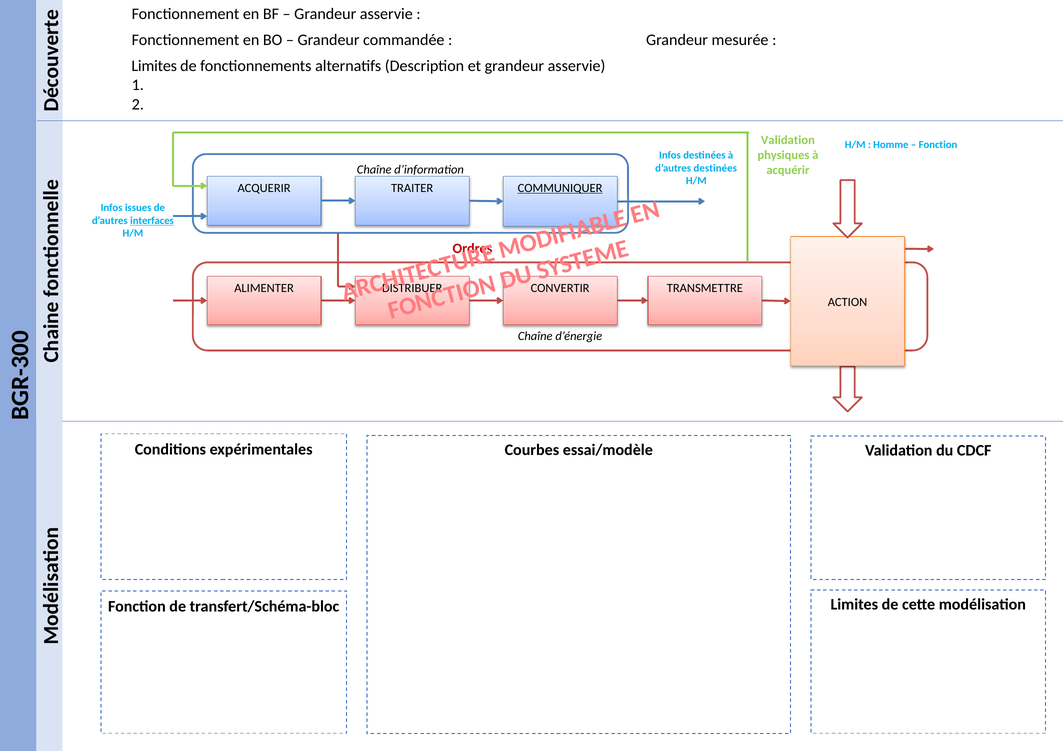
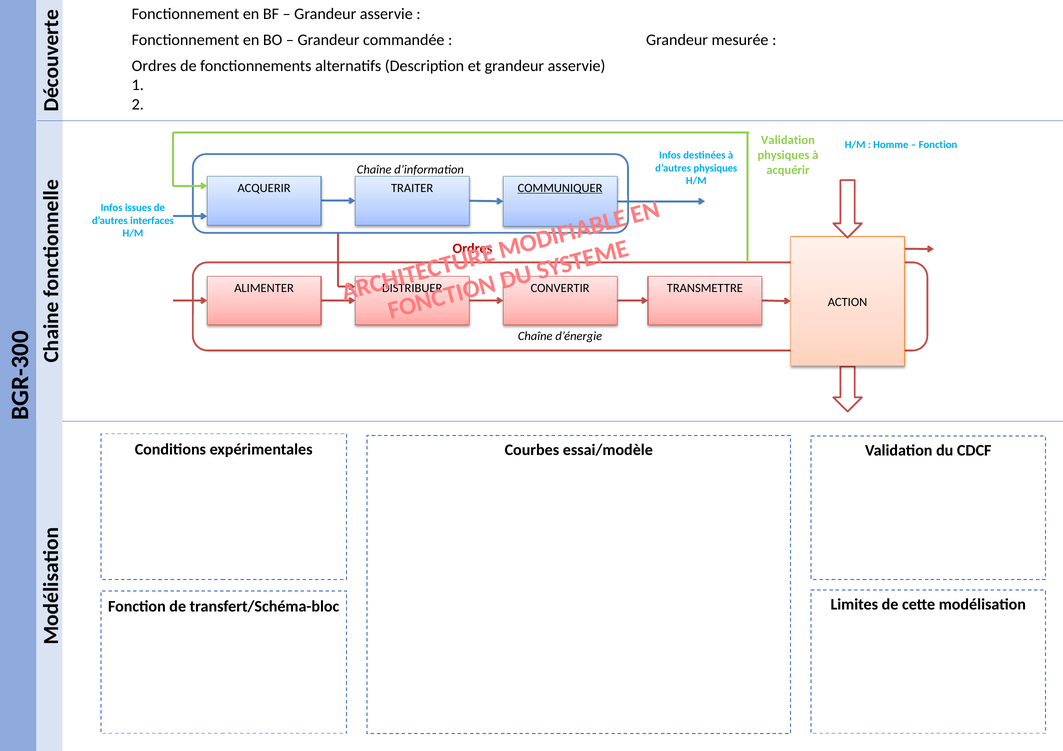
Limites: Limites -> Ordres (154, 66)
d’autres destinées: destinées -> physiques (715, 168)
interfaces underline: present -> none (152, 221)
